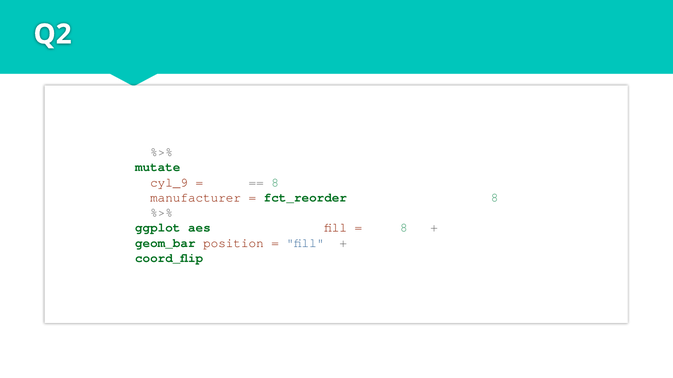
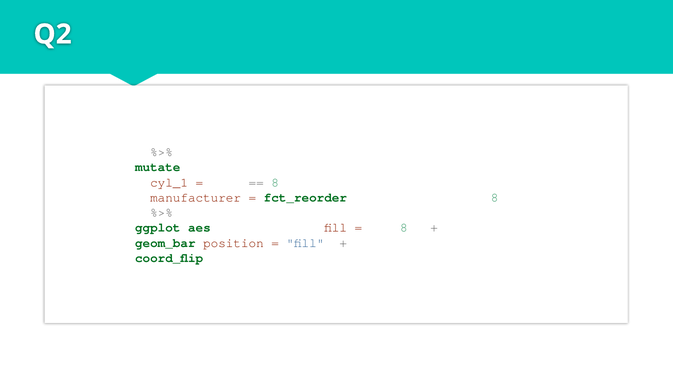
cyl_9: cyl_9 -> cyl_1 (169, 183)
